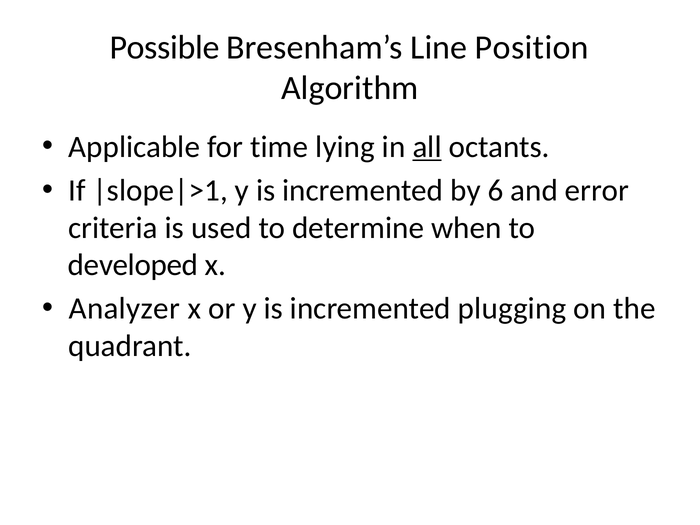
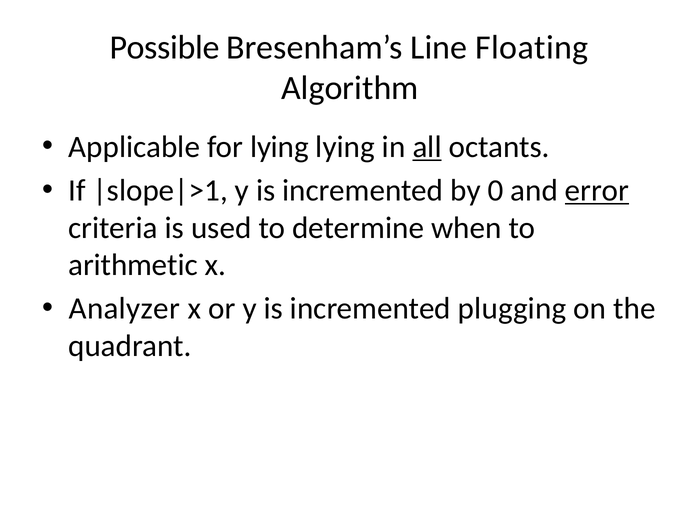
Position: Position -> Floating (532, 47)
for time: time -> lying (279, 147)
6: 6 -> 0 (495, 190)
error underline: none -> present (597, 190)
developed: developed -> arithmetic (133, 265)
